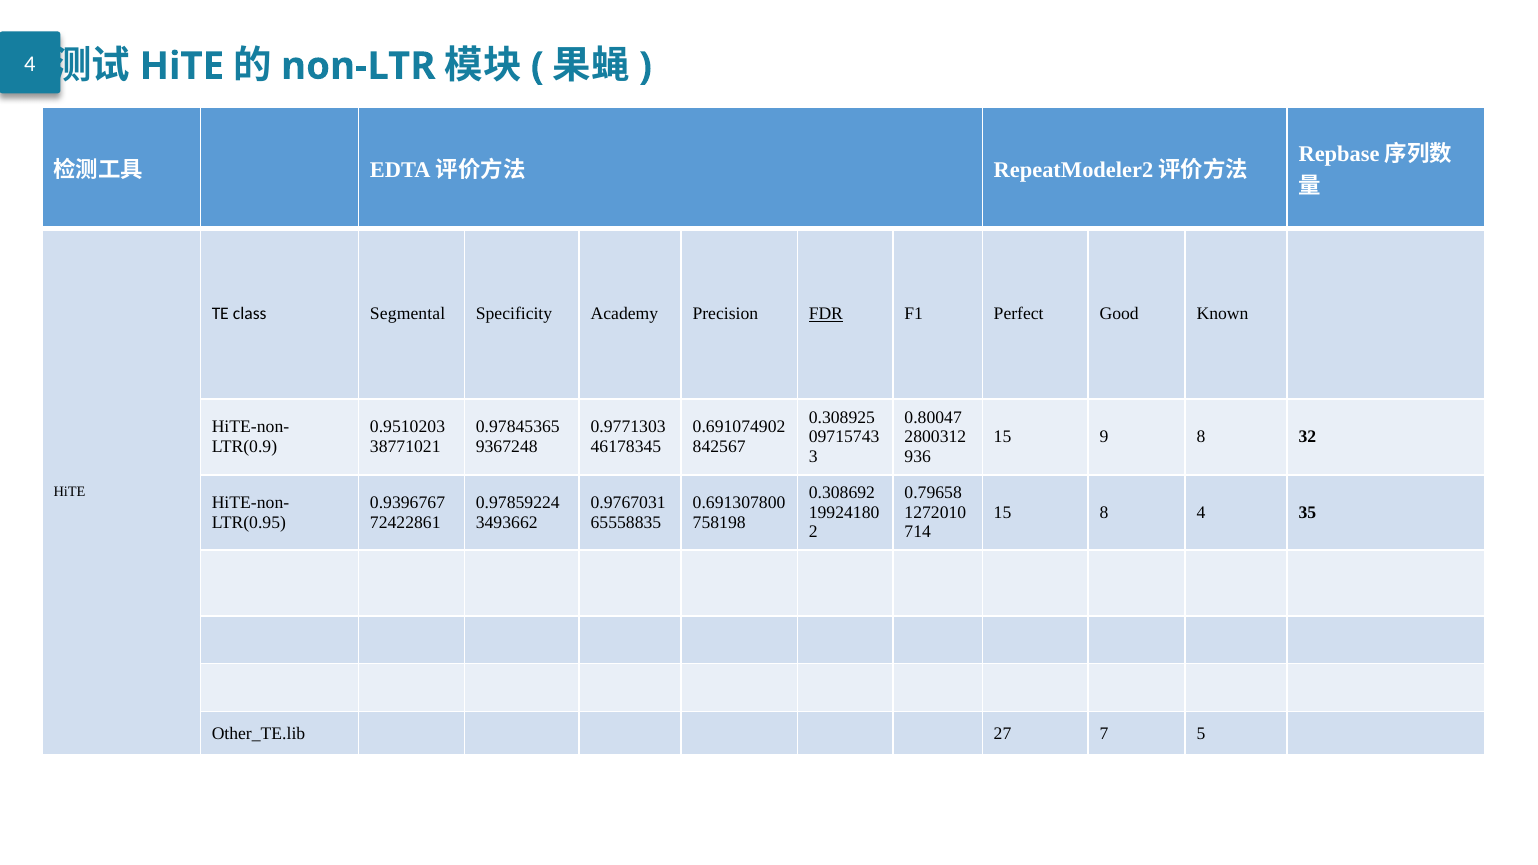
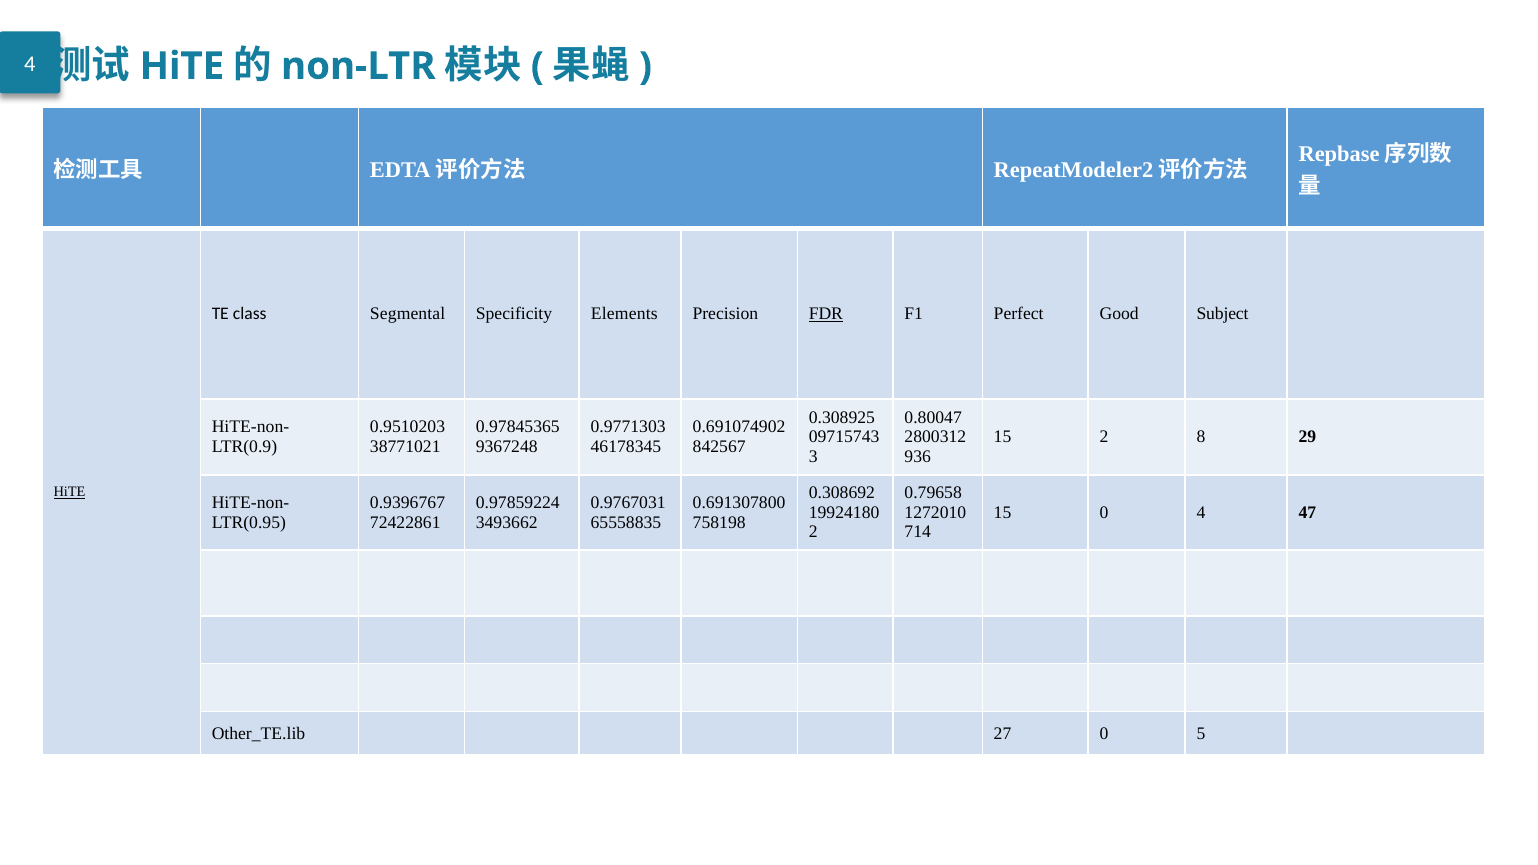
Academy: Academy -> Elements (624, 314)
Known: Known -> Subject (1223, 314)
15 9: 9 -> 2 (1104, 437)
32: 32 -> 29 (1307, 437)
HiTE underline: none -> present (70, 492)
15 8: 8 -> 0 (1104, 513)
35: 35 -> 47 (1307, 513)
27 7: 7 -> 0 (1104, 734)
